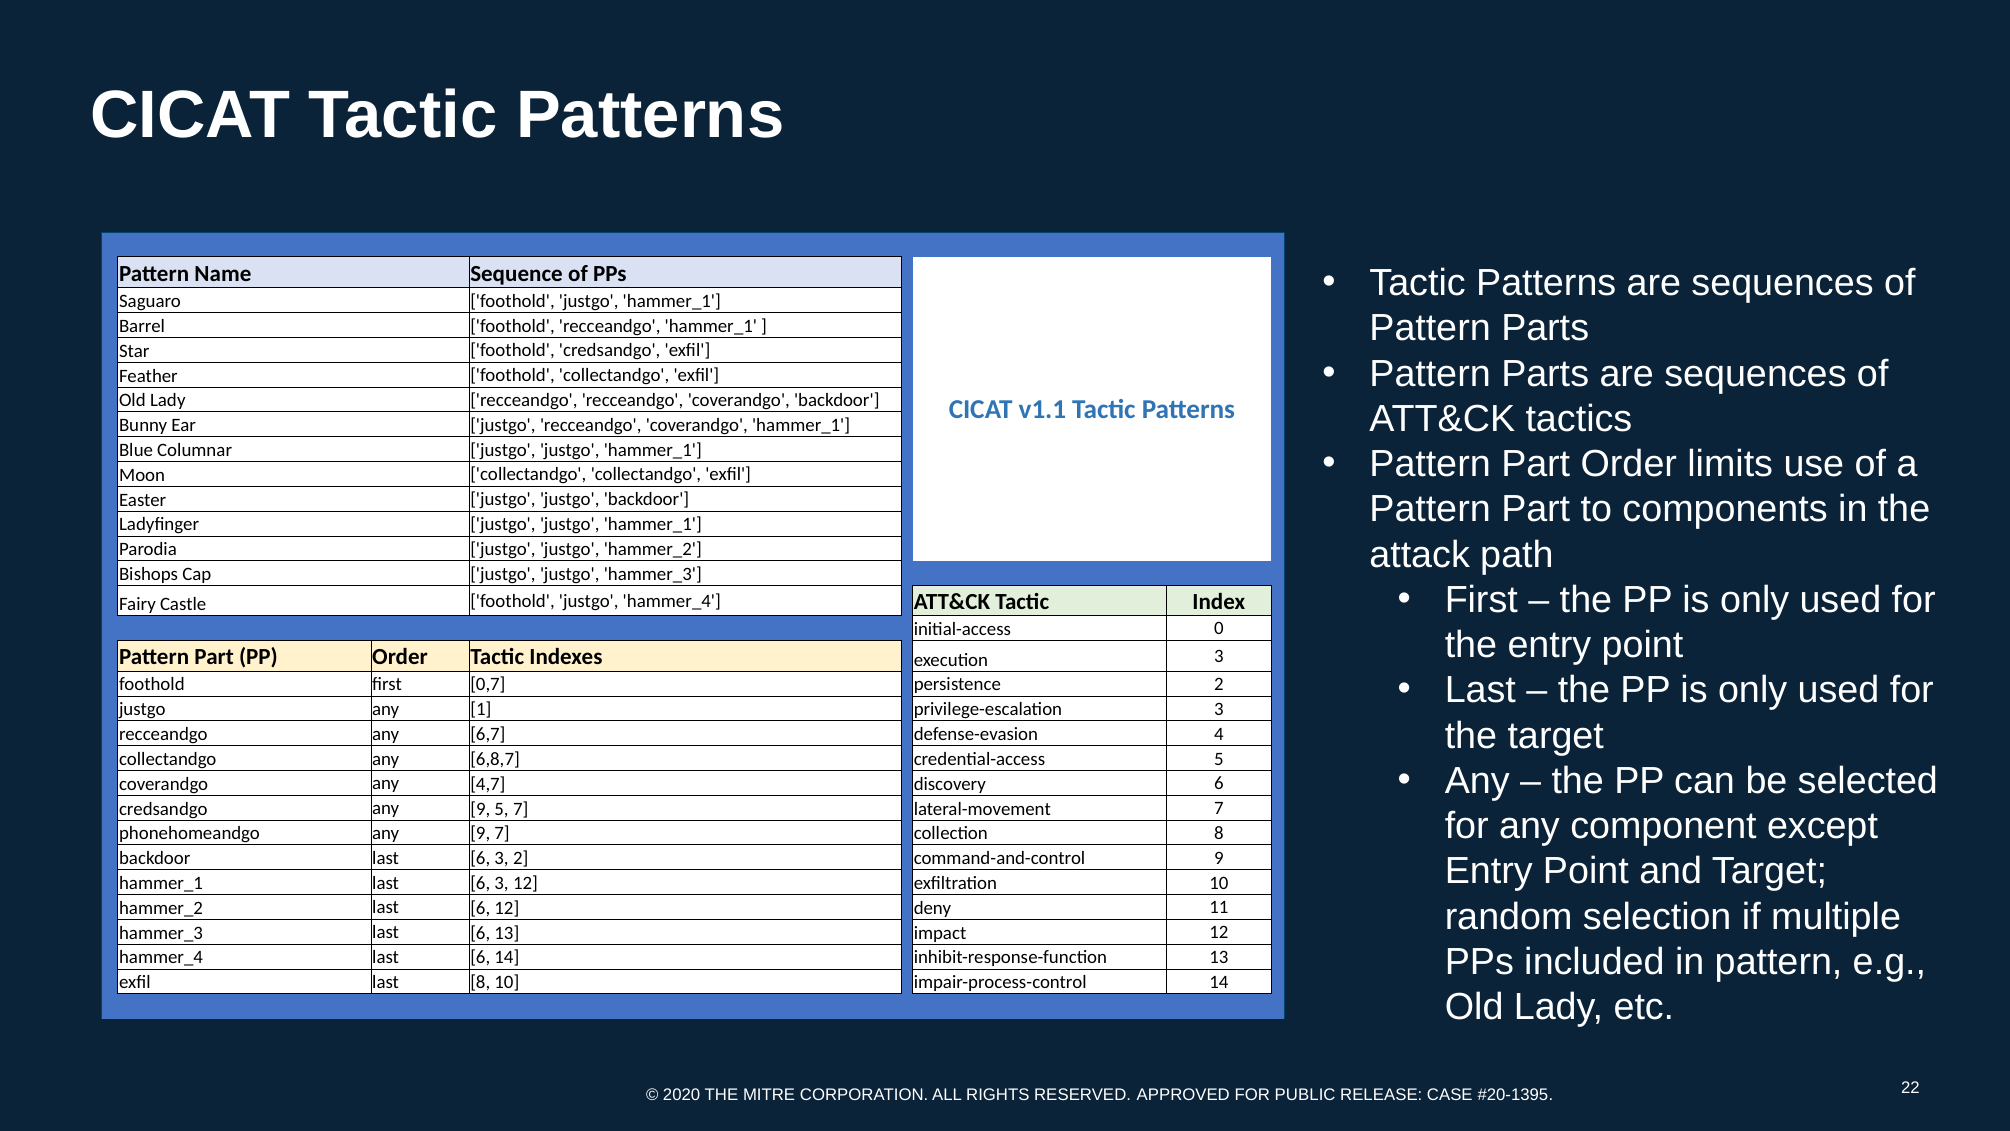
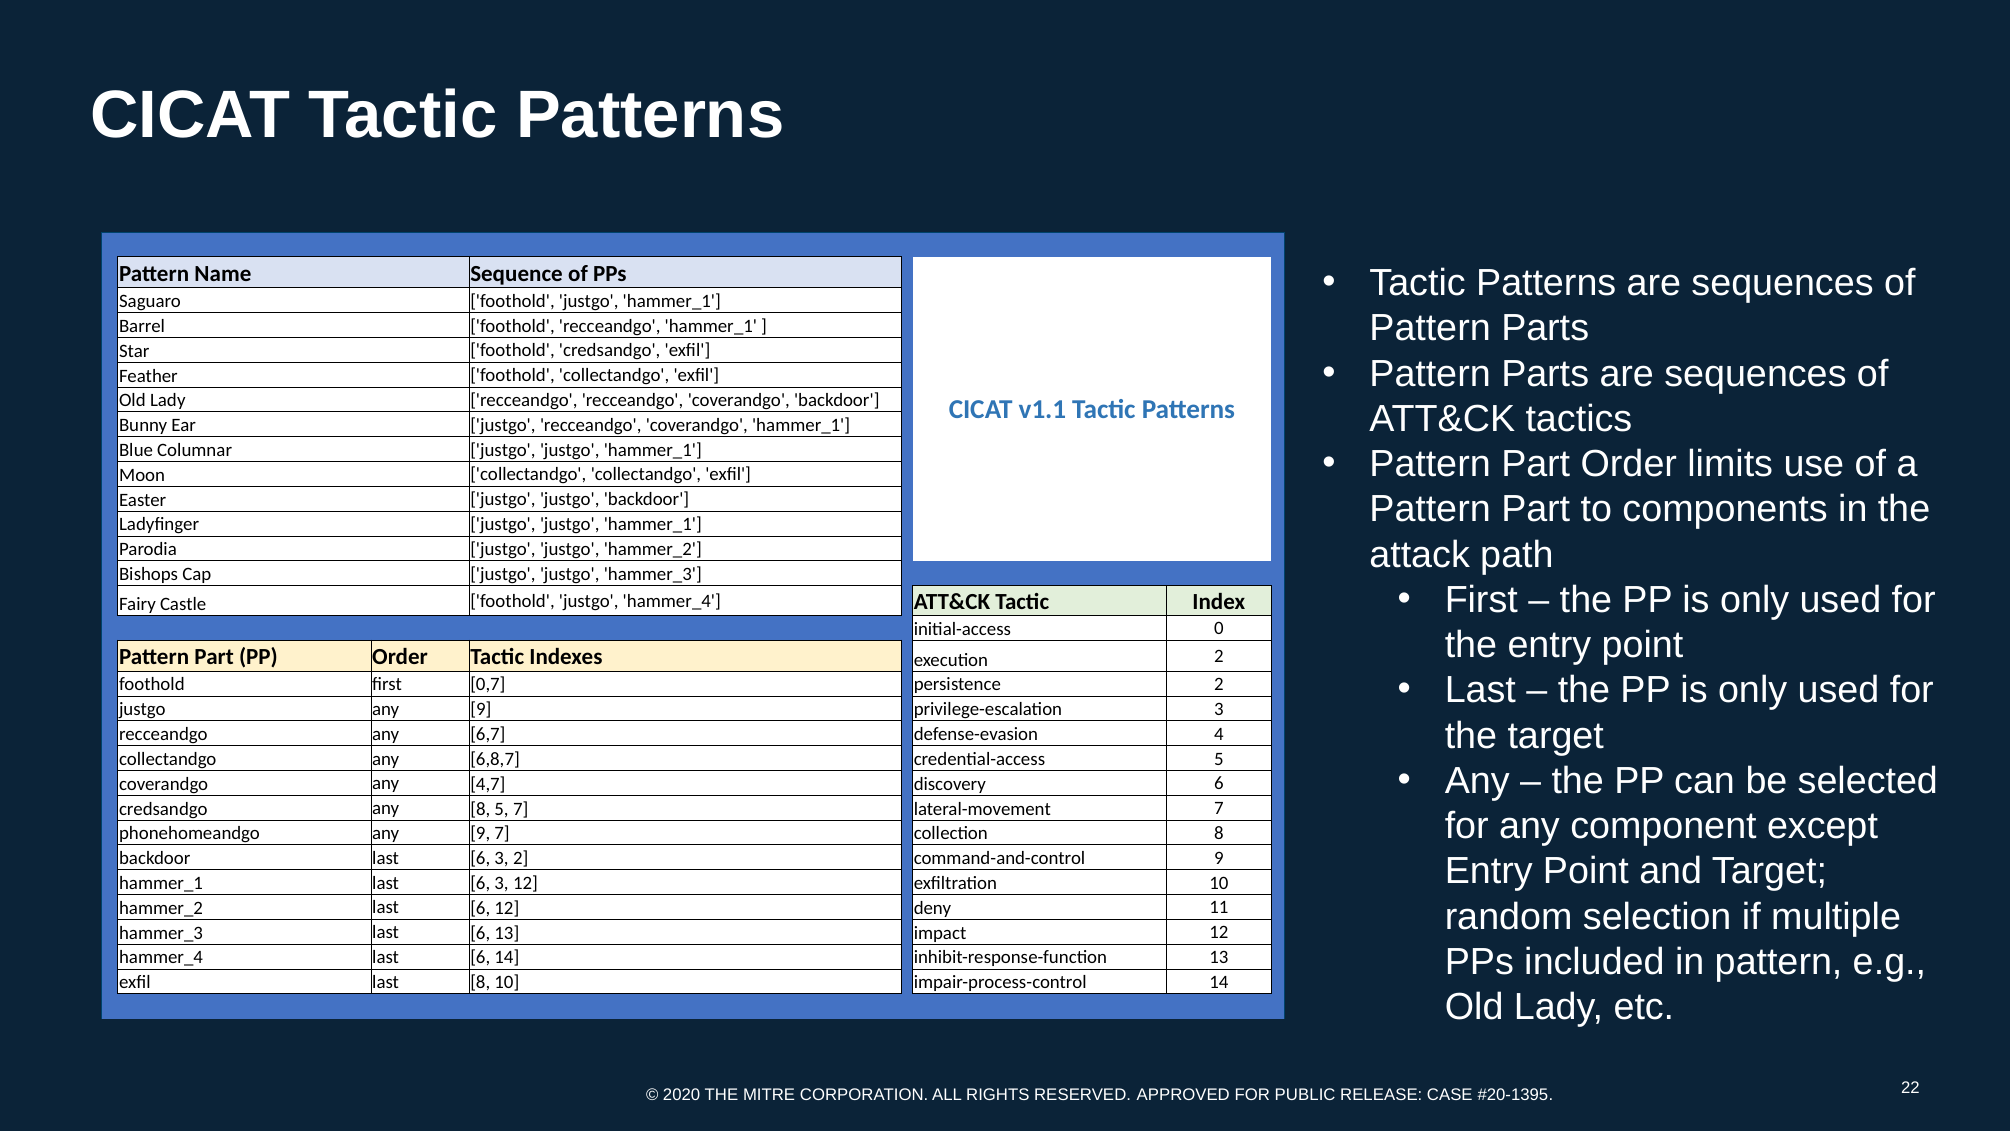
execution 3: 3 -> 2 (1219, 656)
justgo any 1: 1 -> 9 (481, 709)
credsandgo any 9: 9 -> 8 (480, 809)
